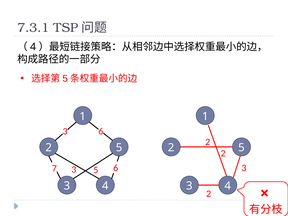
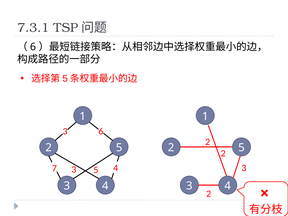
4: 4 -> 6 (33, 47)
5 6: 6 -> 4 (116, 168)
